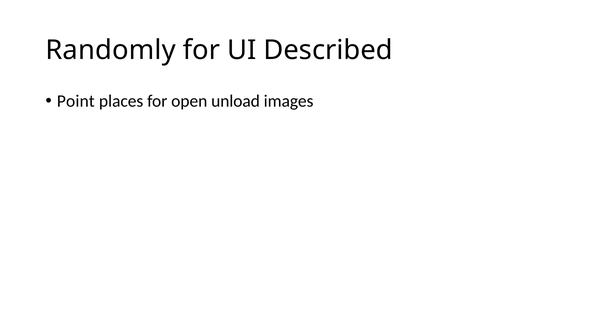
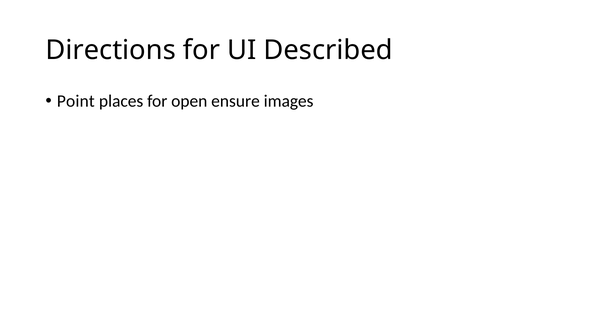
Randomly: Randomly -> Directions (111, 50)
unload: unload -> ensure (235, 101)
